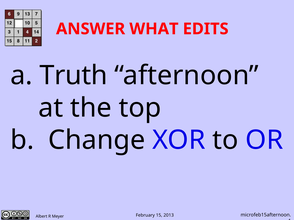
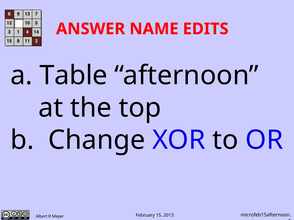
WHAT: WHAT -> NAME (154, 29)
Truth: Truth -> Table (74, 76)
